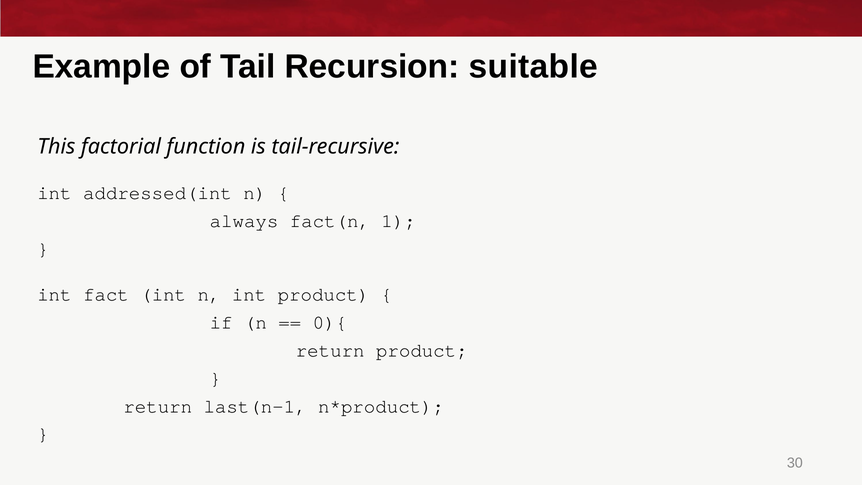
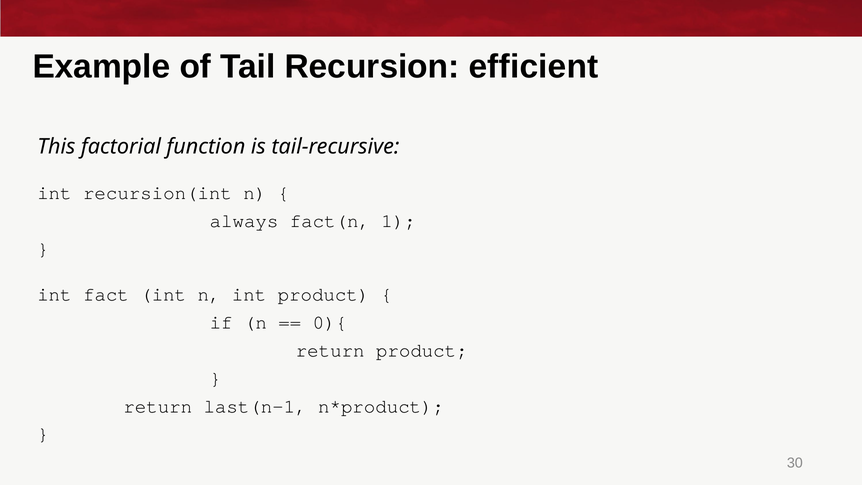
suitable: suitable -> efficient (534, 67)
addressed(int: addressed(int -> recursion(int (157, 193)
